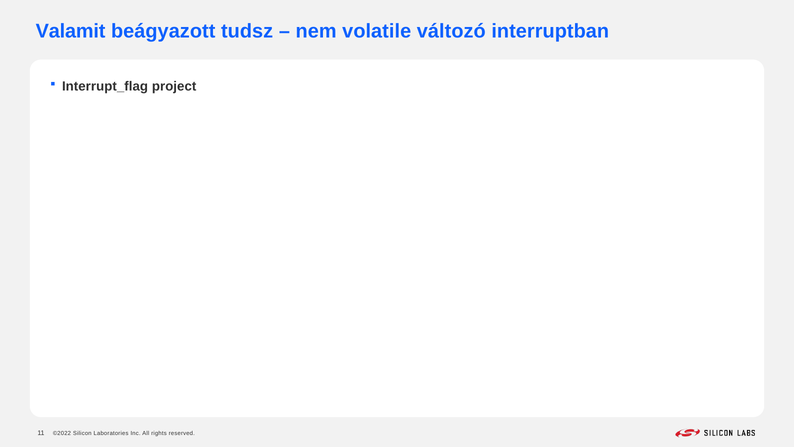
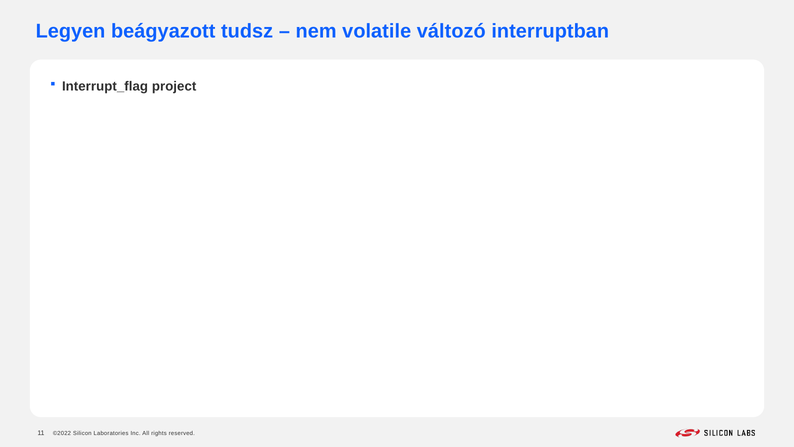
Valamit: Valamit -> Legyen (71, 31)
